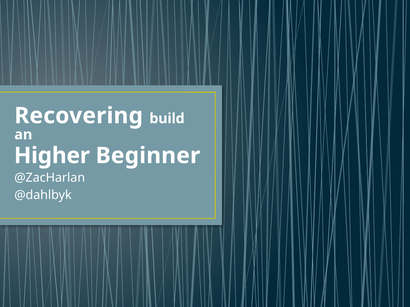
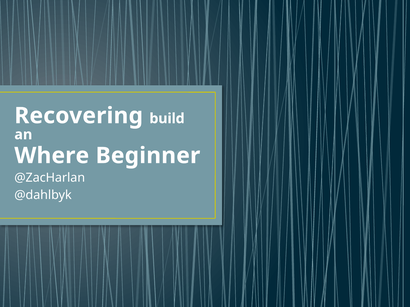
Higher: Higher -> Where (52, 156)
